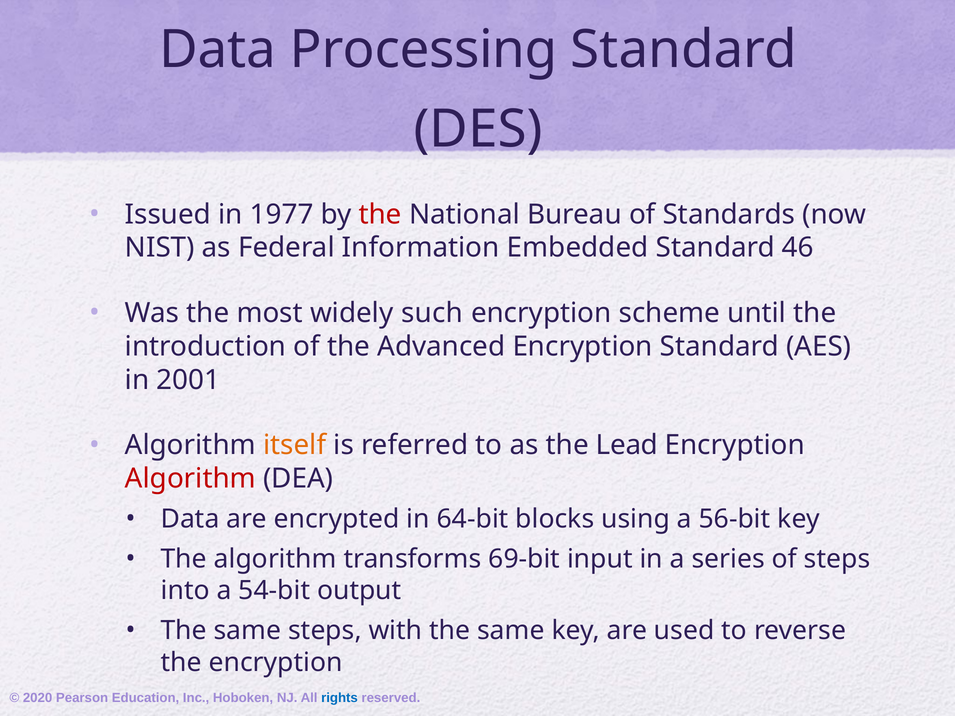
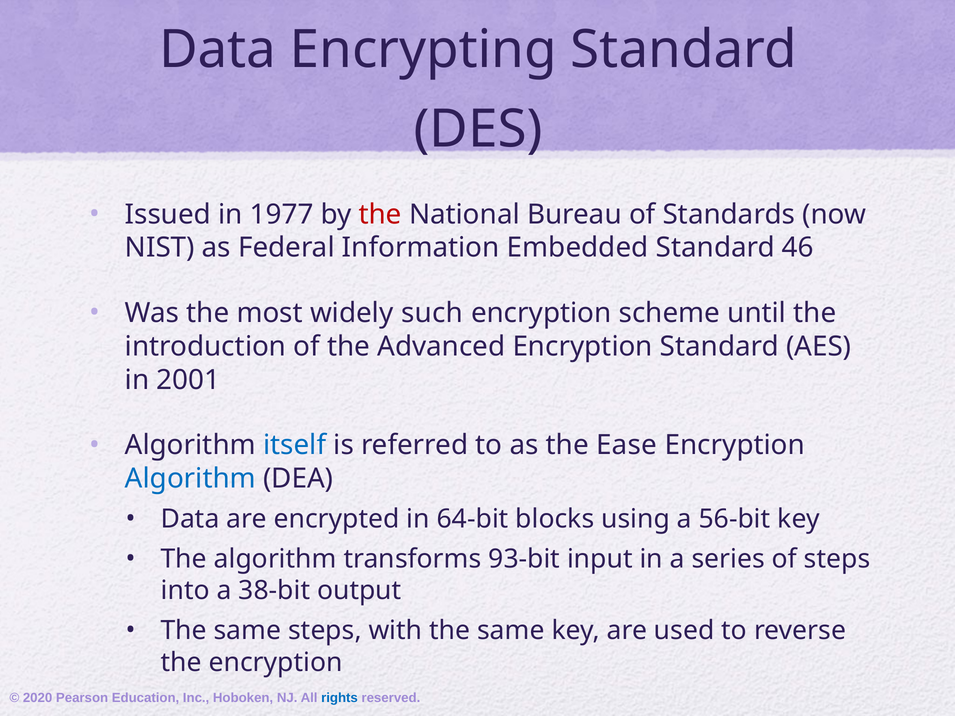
Processing: Processing -> Encrypting (423, 50)
itself colour: orange -> blue (295, 445)
Lead: Lead -> Ease (627, 445)
Algorithm colour: red -> blue (190, 479)
69-bit: 69-bit -> 93-bit (524, 559)
54-bit: 54-bit -> 38-bit (274, 591)
